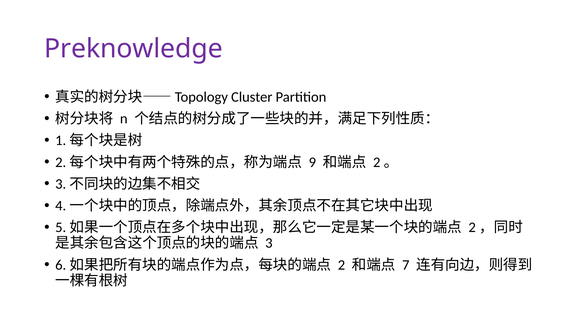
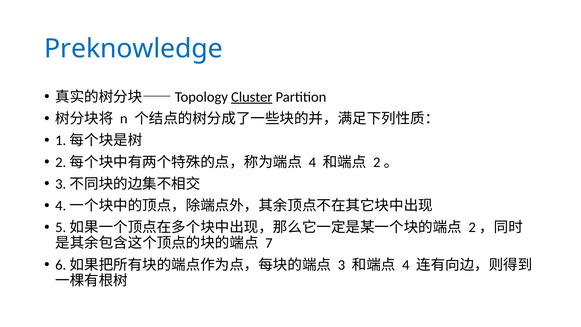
Preknowledge colour: purple -> blue (134, 49)
Cluster underline: none -> present (252, 97)
9: 9 -> 4 (312, 162)
3: 3 -> 7 (269, 243)
2: 2 -> 3 (341, 265)
7: 7 -> 4 (406, 265)
